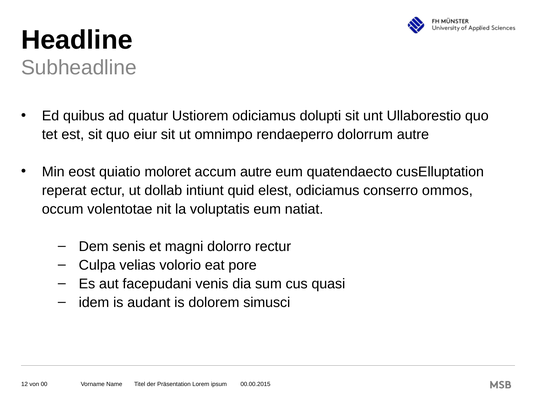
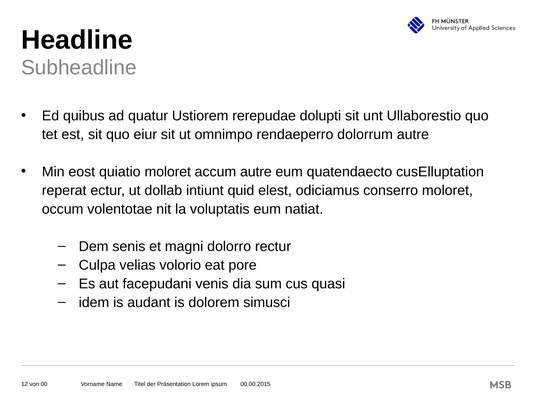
Ustiorem odiciamus: odiciamus -> rerepudae (264, 116)
conserro ommos: ommos -> moloret (447, 190)
